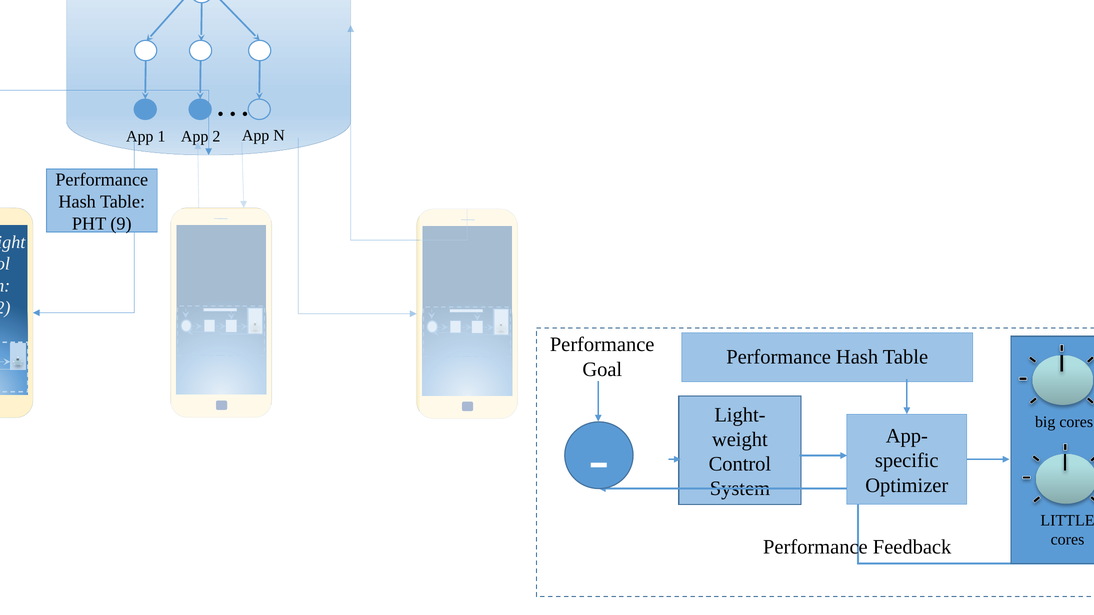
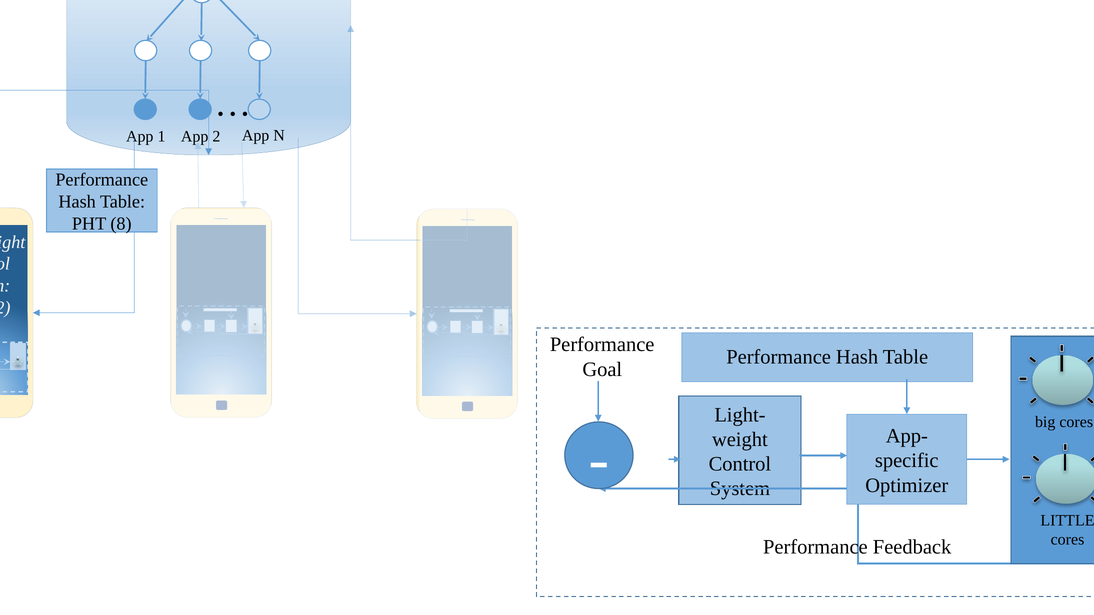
9: 9 -> 8 (121, 224)
